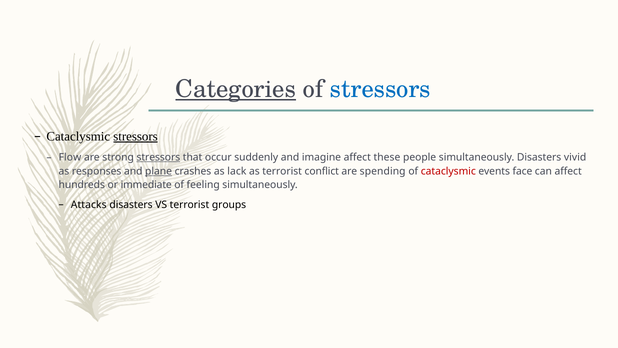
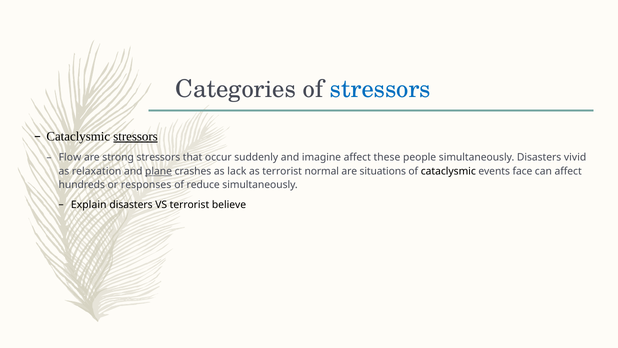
Categories underline: present -> none (236, 89)
stressors underline: present -> none (158, 157)
responses: responses -> relaxation (97, 171)
conflict: conflict -> normal (322, 171)
spending: spending -> situations (383, 171)
cataclysmic colour: red -> black (448, 171)
immediate: immediate -> responses (146, 185)
feeling: feeling -> reduce (203, 185)
Attacks: Attacks -> Explain (89, 204)
groups: groups -> believe (229, 204)
